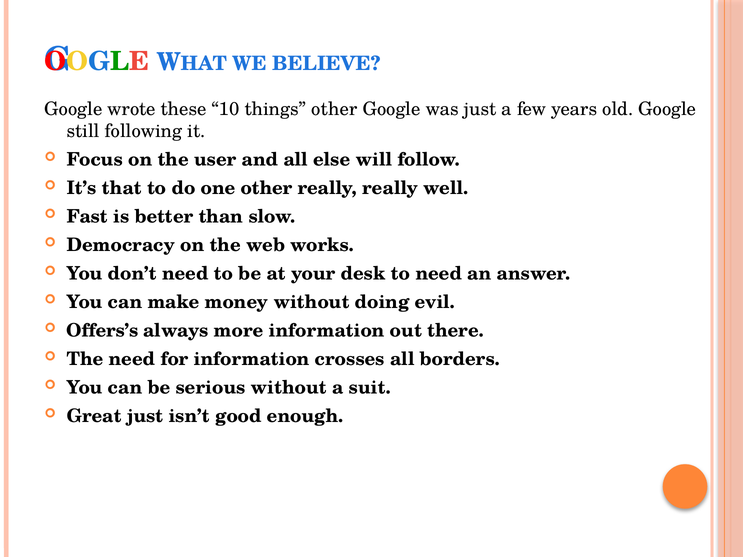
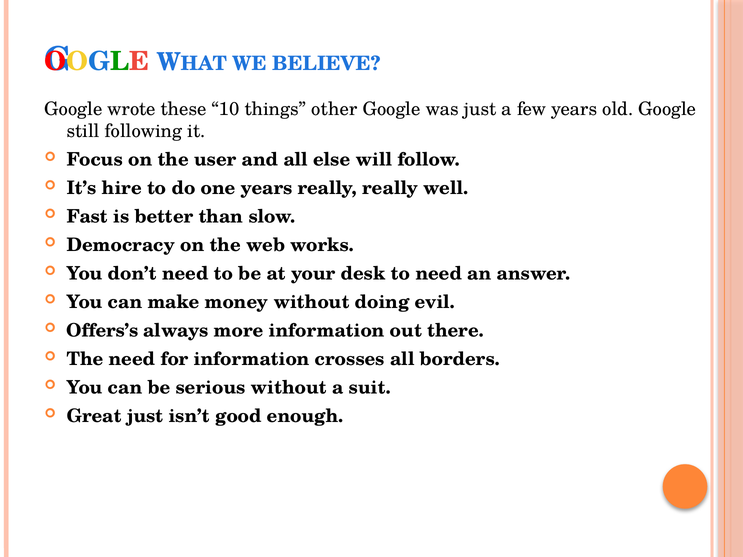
that: that -> hire (122, 188)
one other: other -> years (267, 188)
